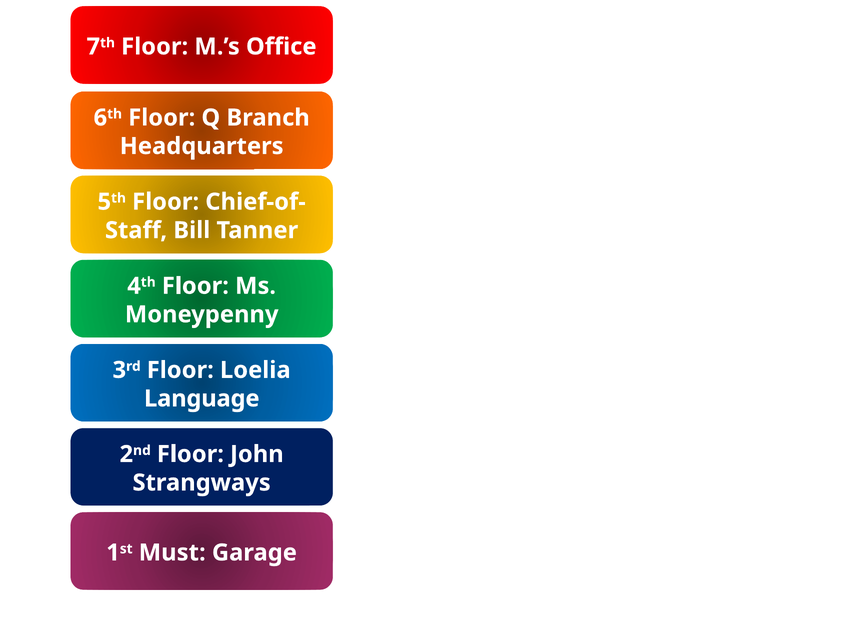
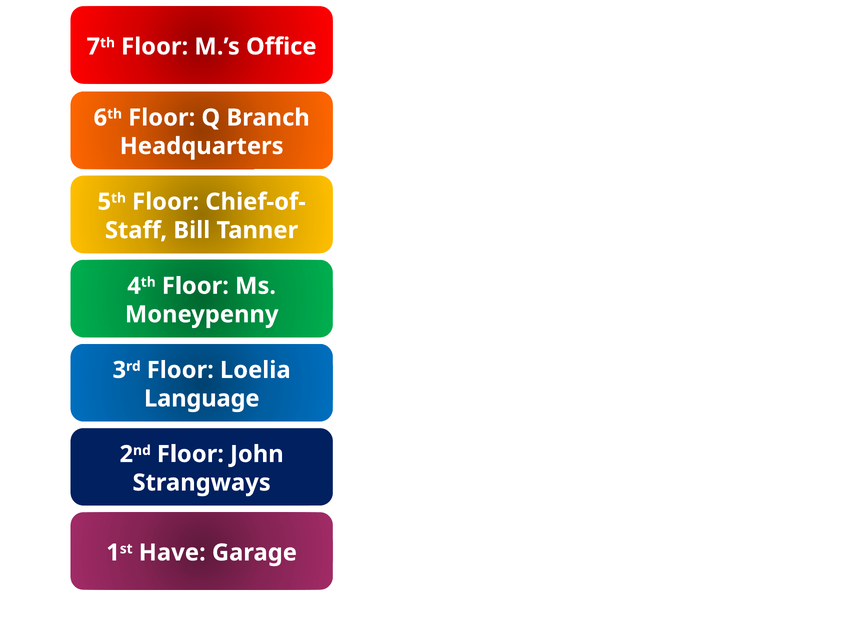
Must: Must -> Have (172, 552)
